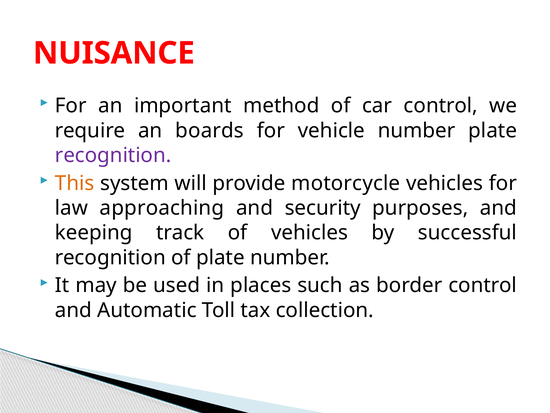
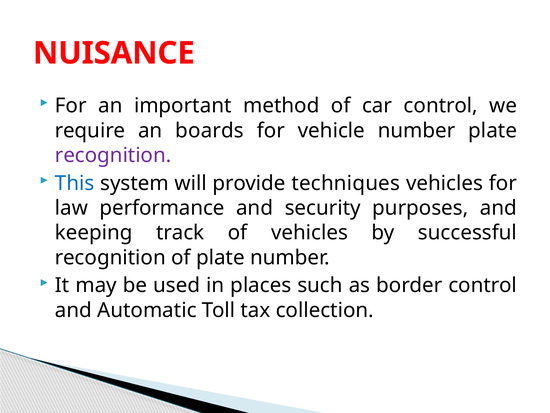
This colour: orange -> blue (75, 183)
motorcycle: motorcycle -> techniques (346, 183)
approaching: approaching -> performance (162, 208)
